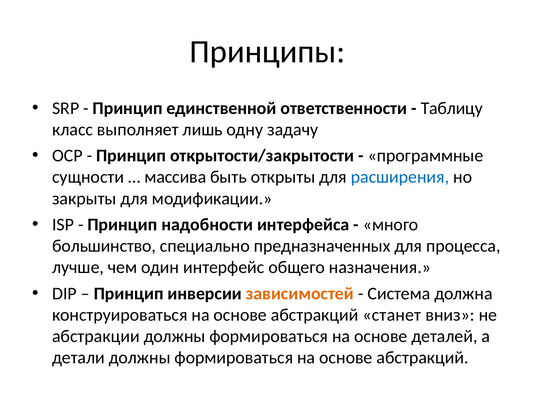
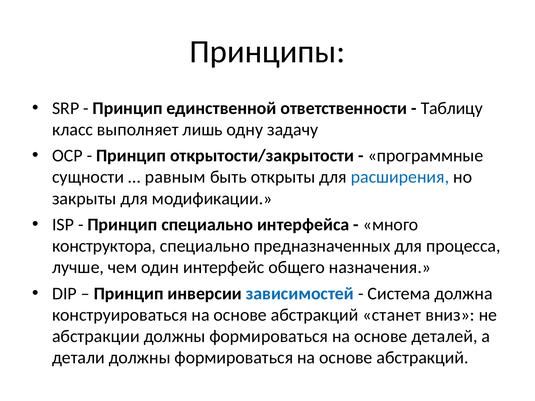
массива: массива -> равным (175, 177)
Принцип надобности: надобности -> специально (207, 225)
большинство: большинство -> конструктора (104, 246)
зависимостей colour: orange -> blue (300, 294)
